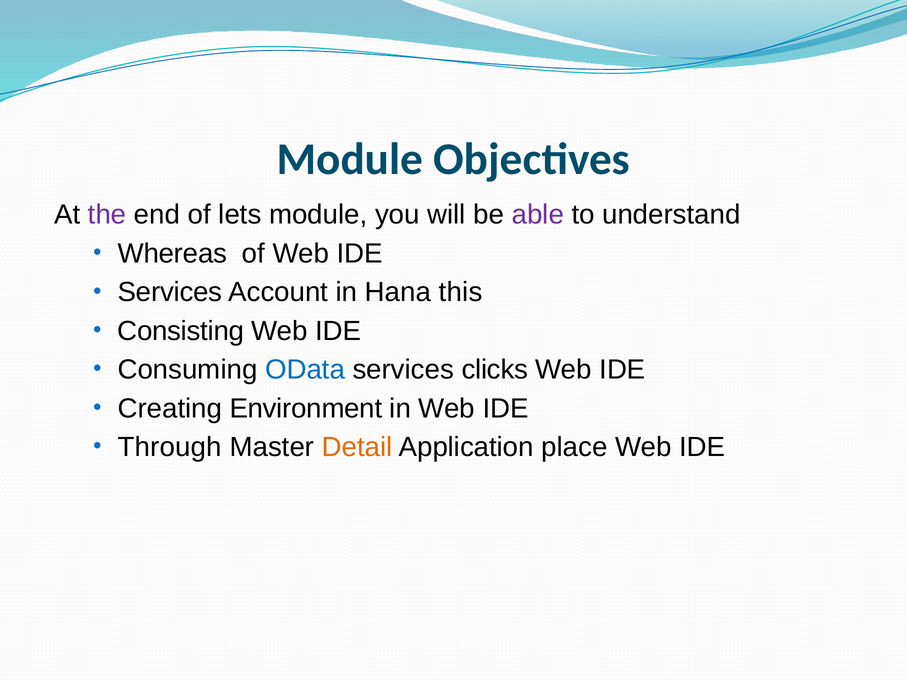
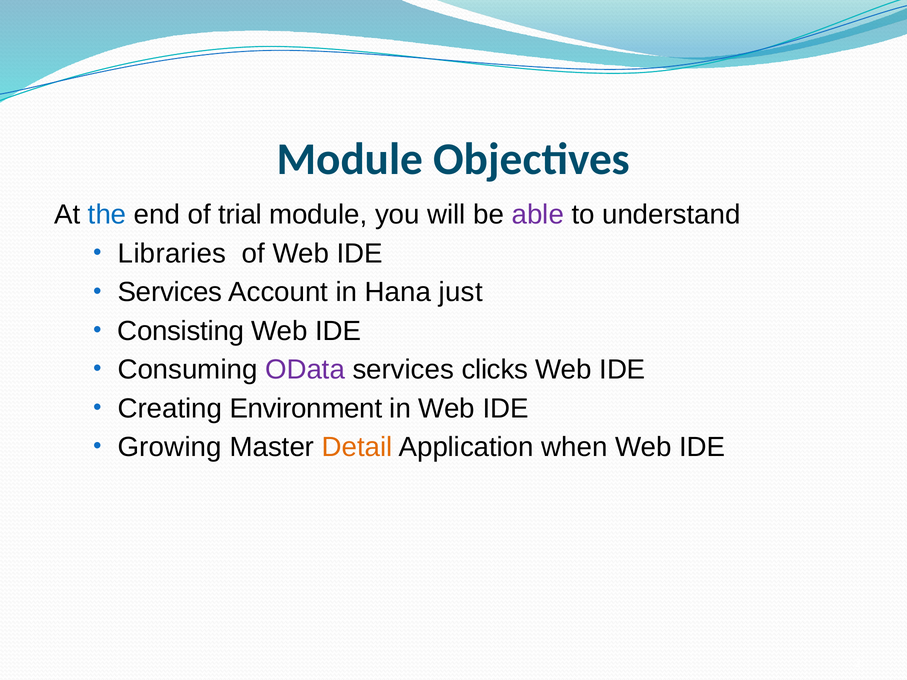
the colour: purple -> blue (107, 215)
lets: lets -> trial (240, 215)
Whereas: Whereas -> Libraries (172, 254)
this: this -> just (461, 292)
OData colour: blue -> purple (305, 370)
Through: Through -> Growing (170, 447)
place: place -> when (575, 447)
